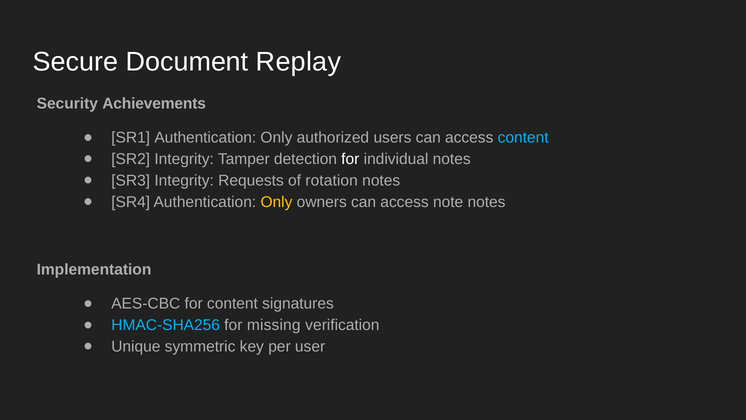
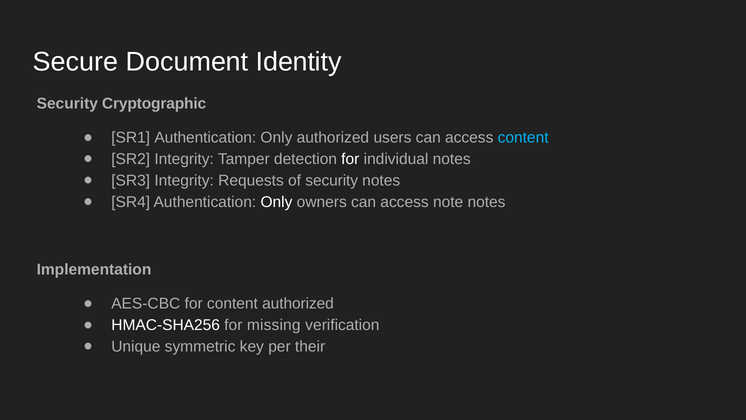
Replay: Replay -> Identity (299, 62)
Achievements: Achievements -> Cryptographic (154, 104)
of rotation: rotation -> security (332, 180)
Only colour: yellow -> white (276, 202)
content signatures: signatures -> authorized (298, 303)
HMAC-SHA256 colour: light blue -> white (166, 325)
user: user -> their (310, 346)
